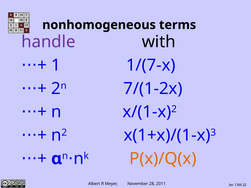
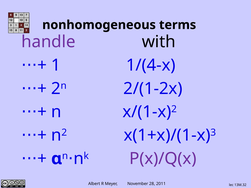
1/(7-x: 1/(7-x -> 1/(4-x (151, 65)
7/(1-2x: 7/(1-2x -> 2/(1-2x (153, 89)
P(x)/Q(x colour: orange -> purple (163, 159)
